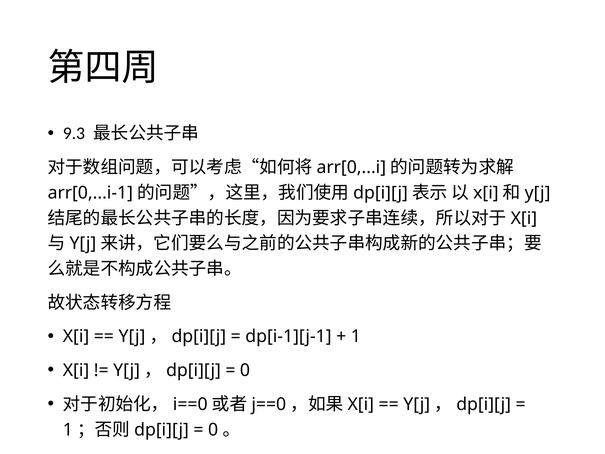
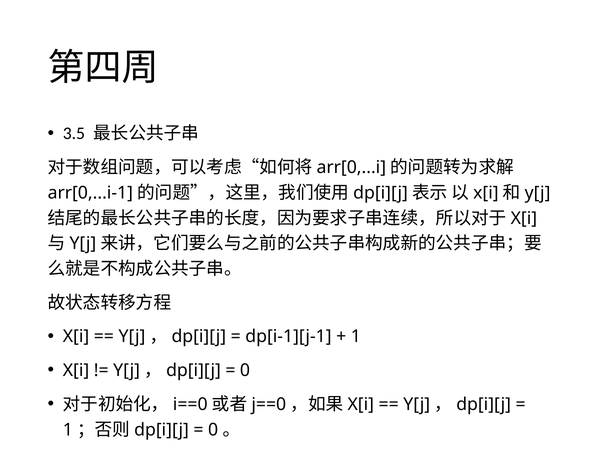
9.3: 9.3 -> 3.5 (74, 133)
